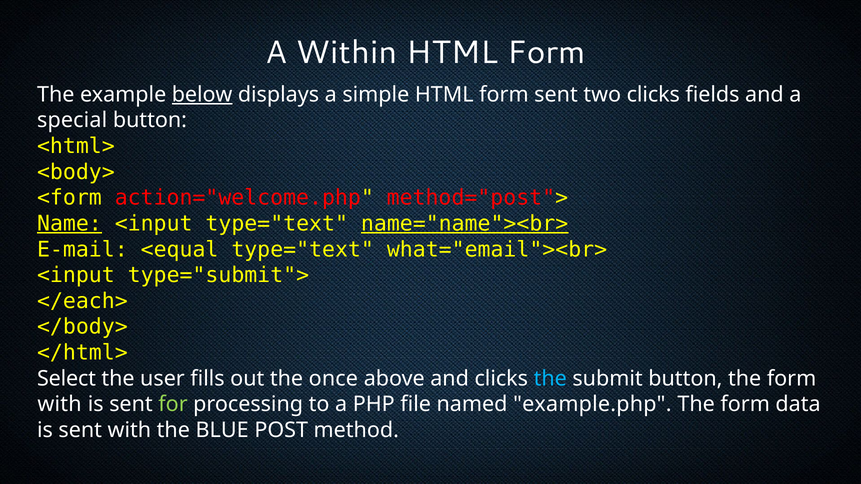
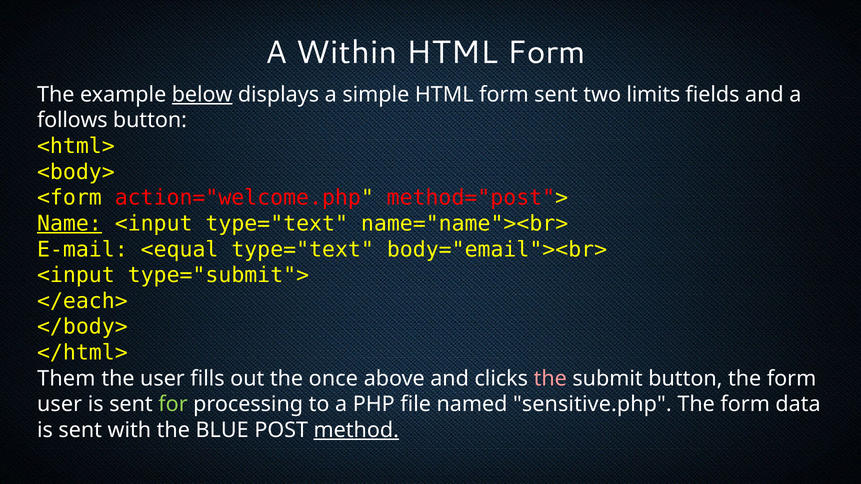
two clicks: clicks -> limits (653, 95)
special: special -> follows (72, 120)
name="name"><br> underline: present -> none (465, 224)
what="email"><br>: what="email"><br> -> body="email"><br> (497, 250)
Select: Select -> Them (66, 379)
the colour: light blue -> pink (550, 379)
with: with -> user (60, 405)
example.php: example.php -> sensitive.php (592, 405)
method underline: none -> present (356, 430)
